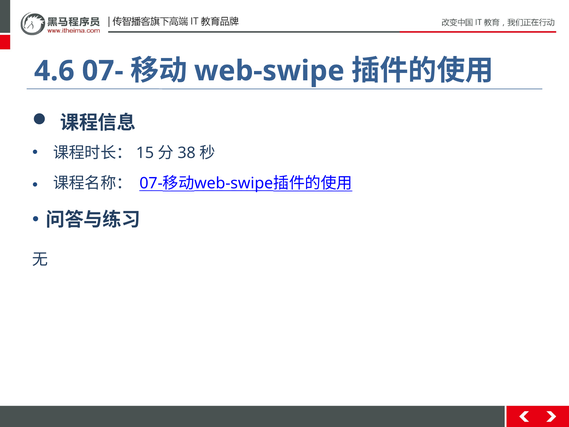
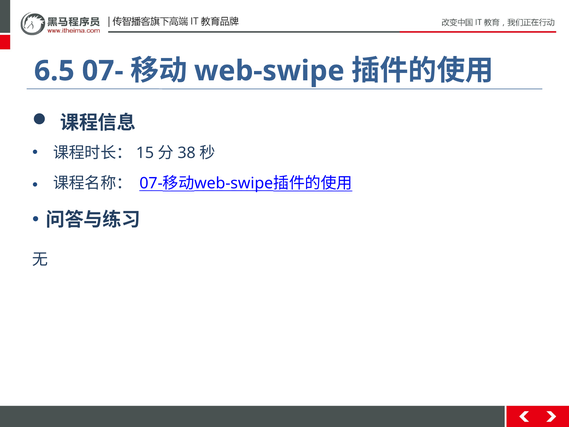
4.6: 4.6 -> 6.5 (54, 71)
